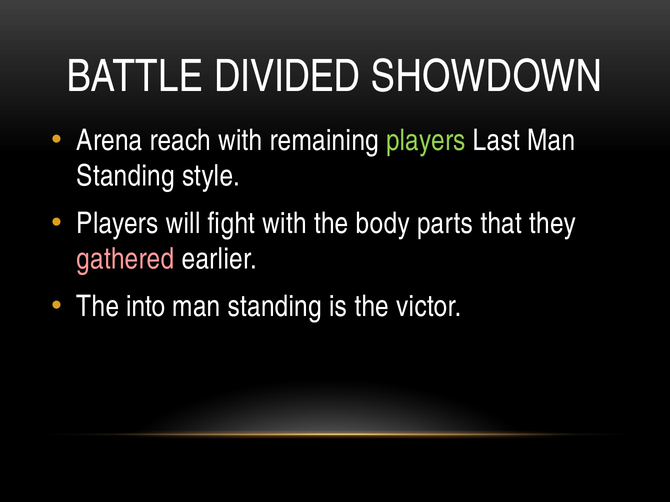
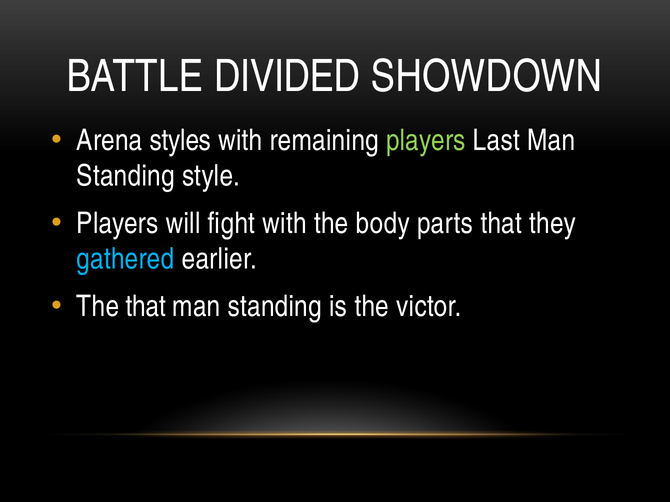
reach: reach -> styles (180, 141)
gathered colour: pink -> light blue (125, 259)
The into: into -> that (146, 307)
